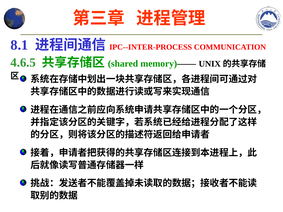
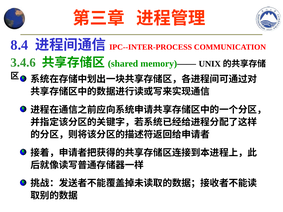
8.1: 8.1 -> 8.4 (19, 45)
4.6.5: 4.6.5 -> 3.4.6 (23, 63)
